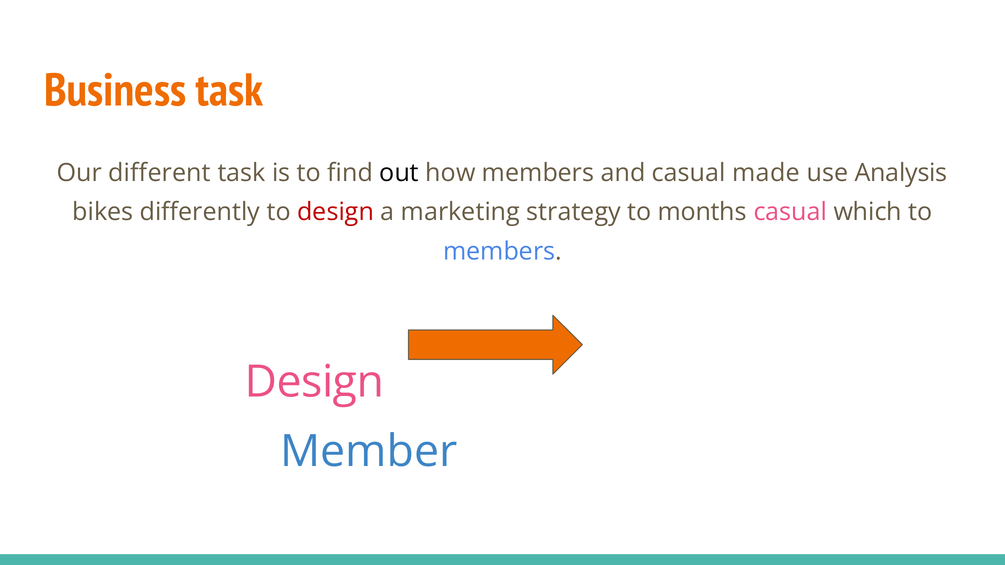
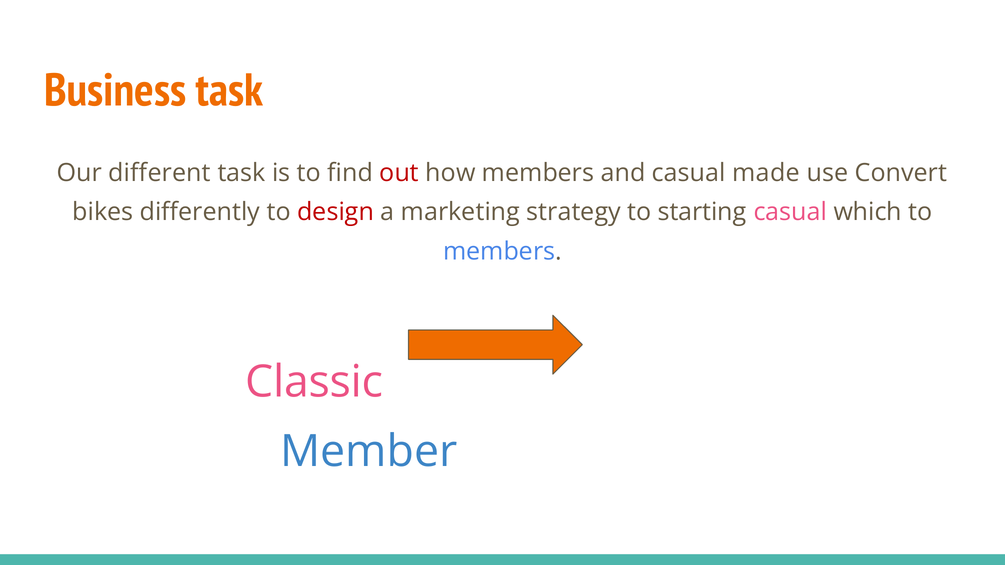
out colour: black -> red (399, 173)
Analysis: Analysis -> Convert (901, 173)
months: months -> starting (702, 212)
Design: Design -> Classic (314, 382)
